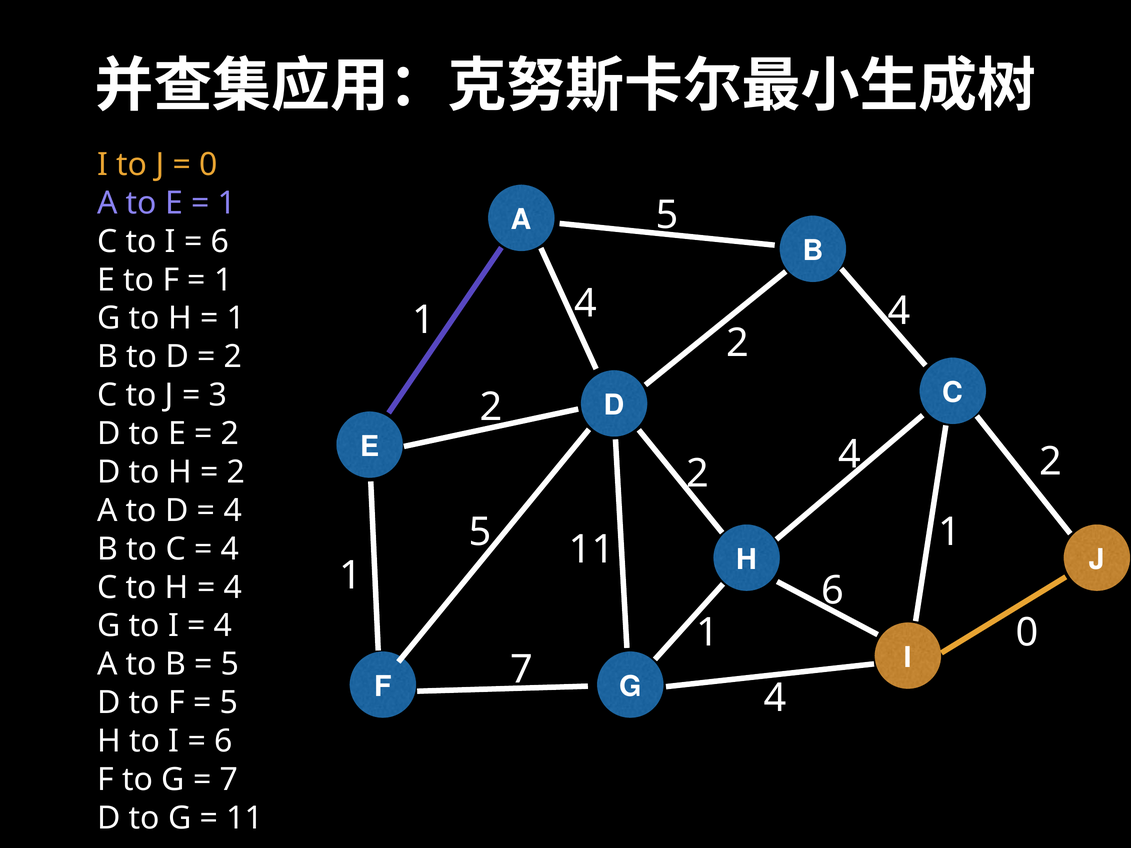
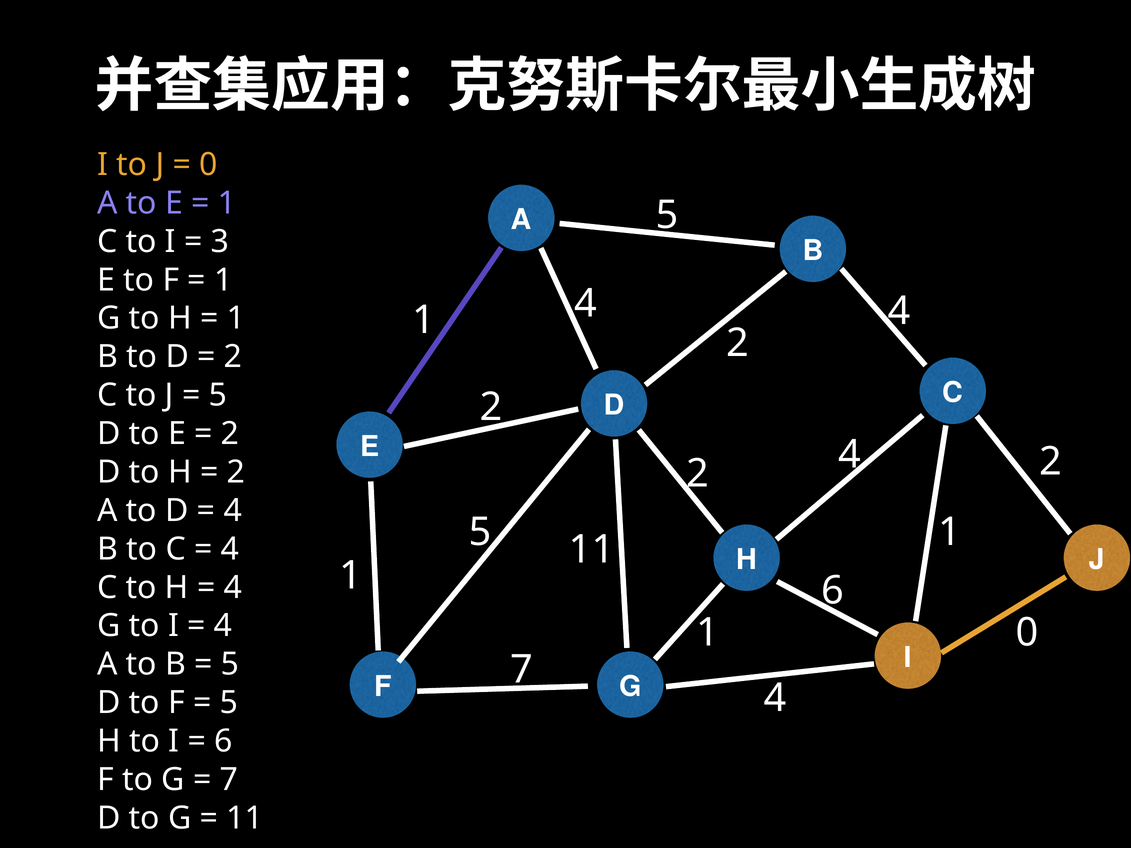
6: 6 -> 3 (220, 242)
3: 3 -> 5 (218, 395)
